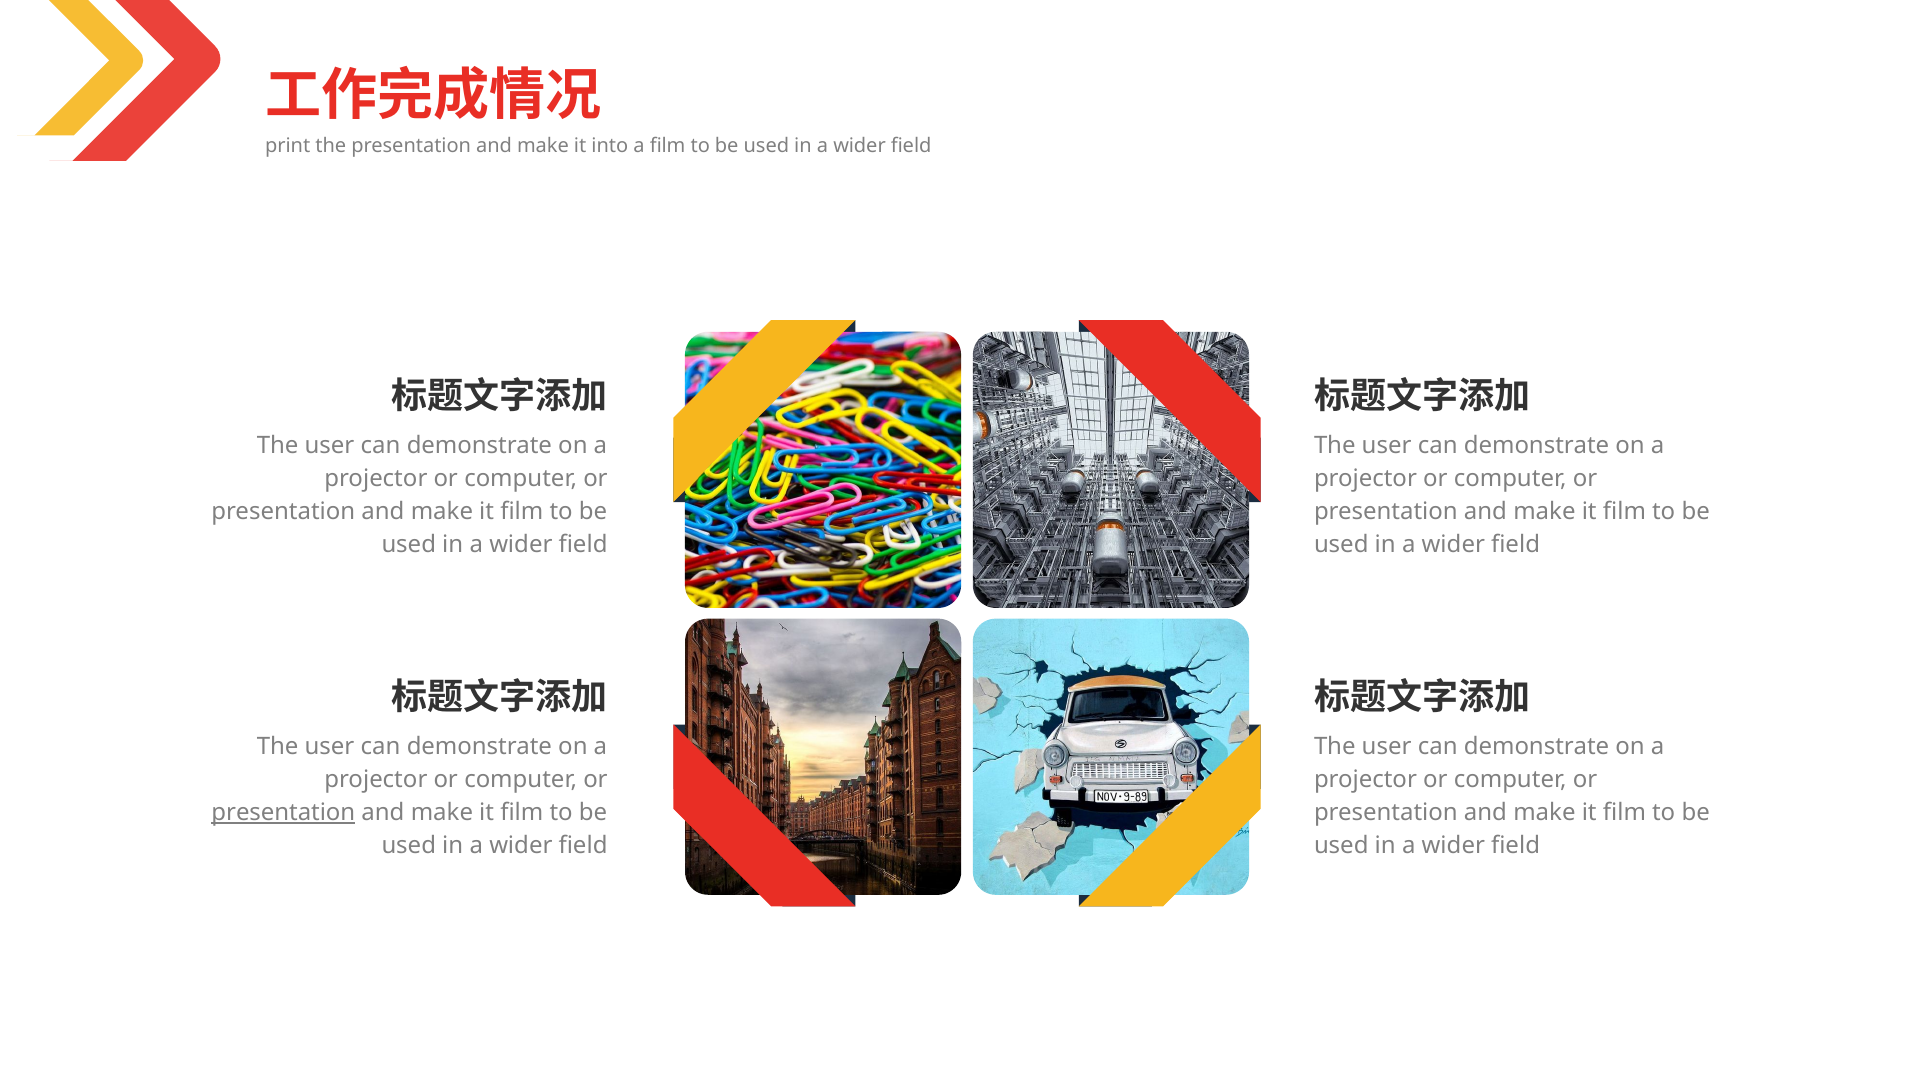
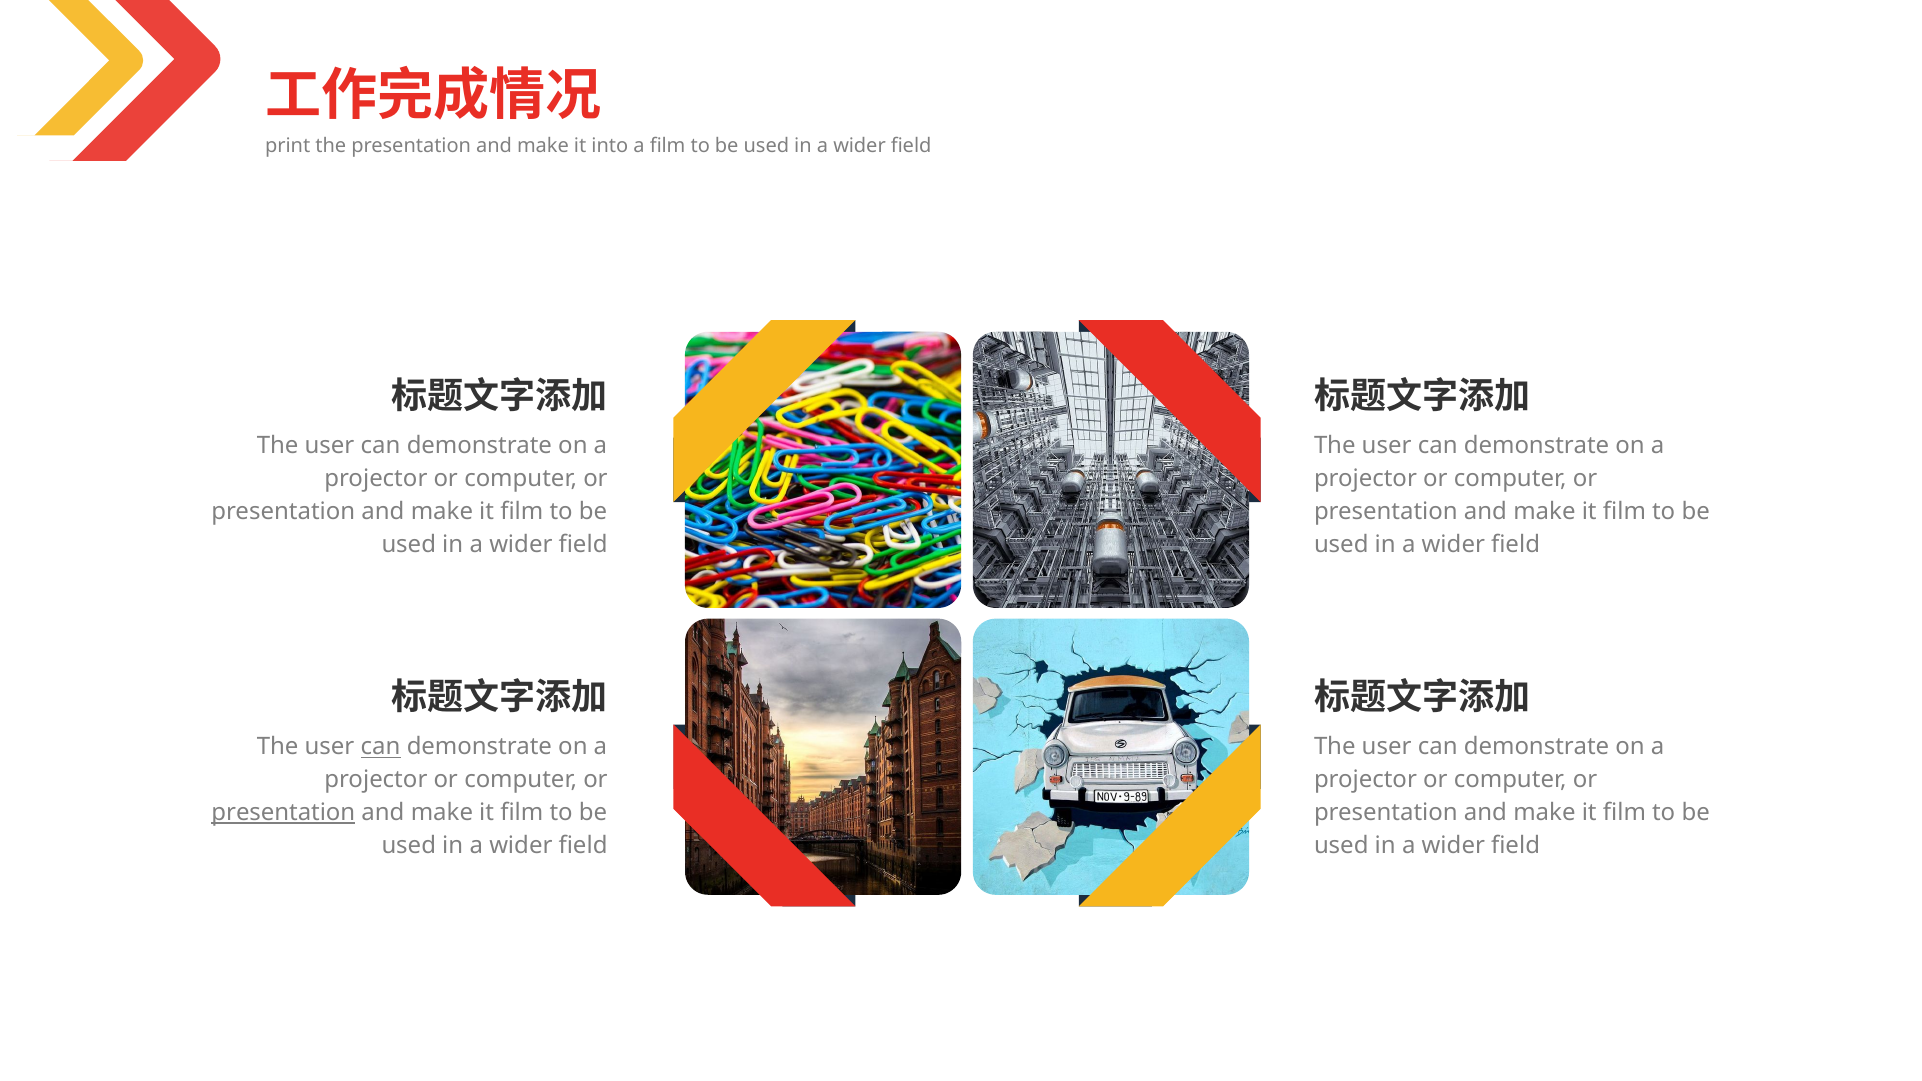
can underline: none -> present (381, 747)
